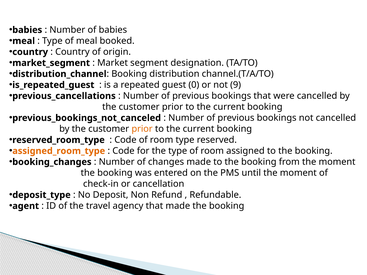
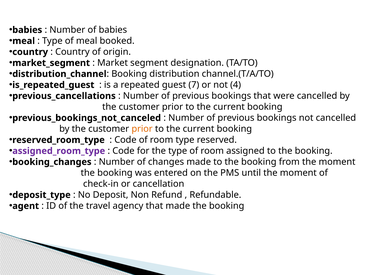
0: 0 -> 7 (194, 85)
9: 9 -> 4 (236, 85)
assigned_room_type colour: orange -> purple (59, 151)
